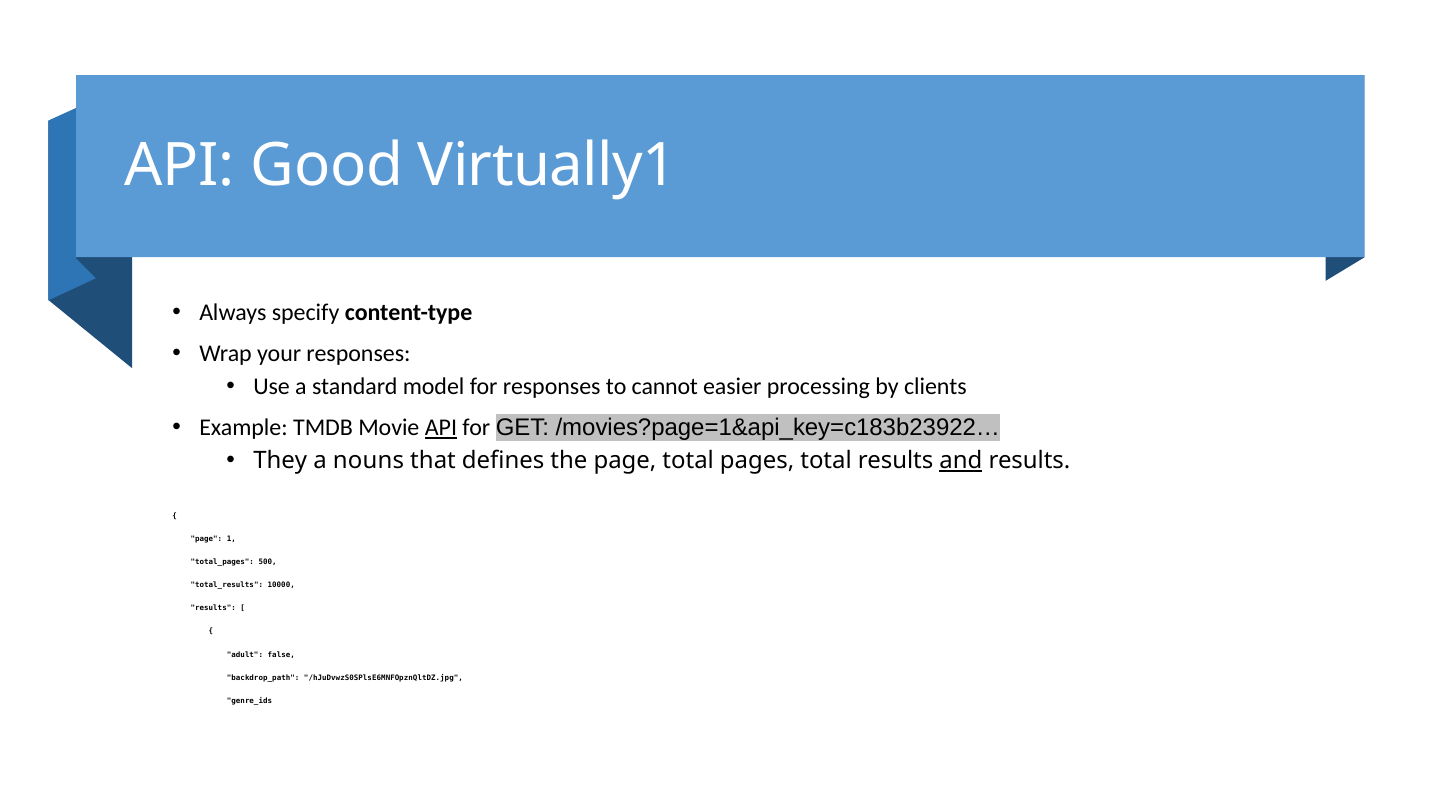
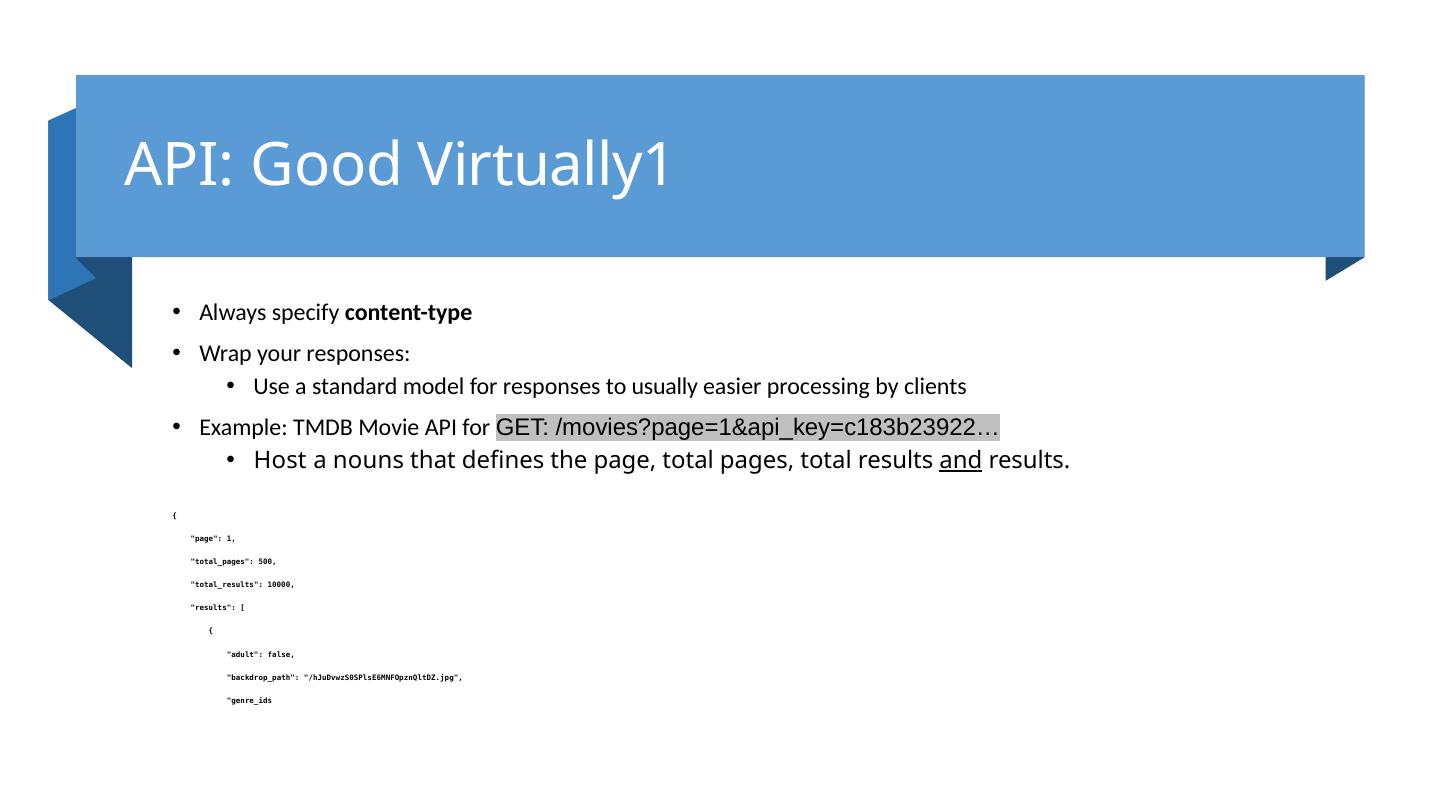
cannot: cannot -> usually (665, 387)
API underline: present -> none (441, 427)
They: They -> Host (280, 461)
